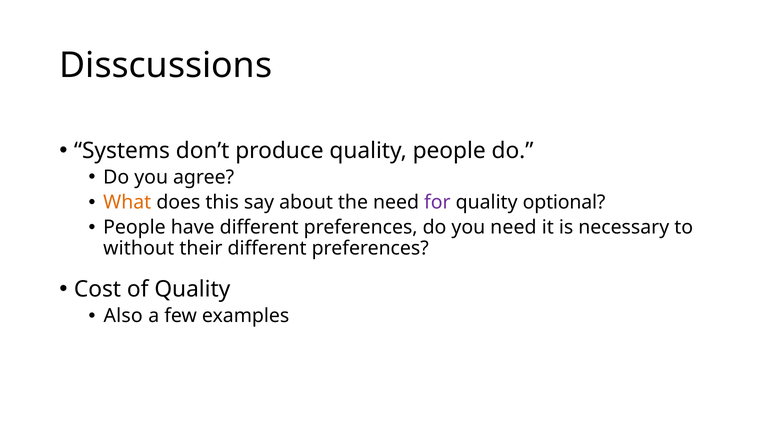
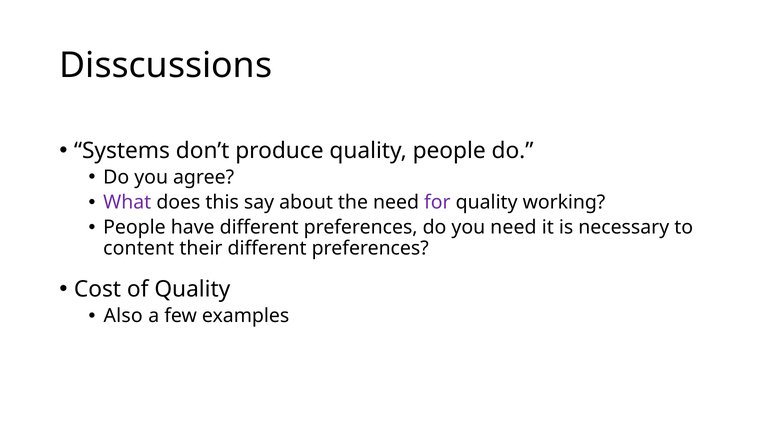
What colour: orange -> purple (127, 202)
optional: optional -> working (564, 202)
without: without -> content (139, 249)
